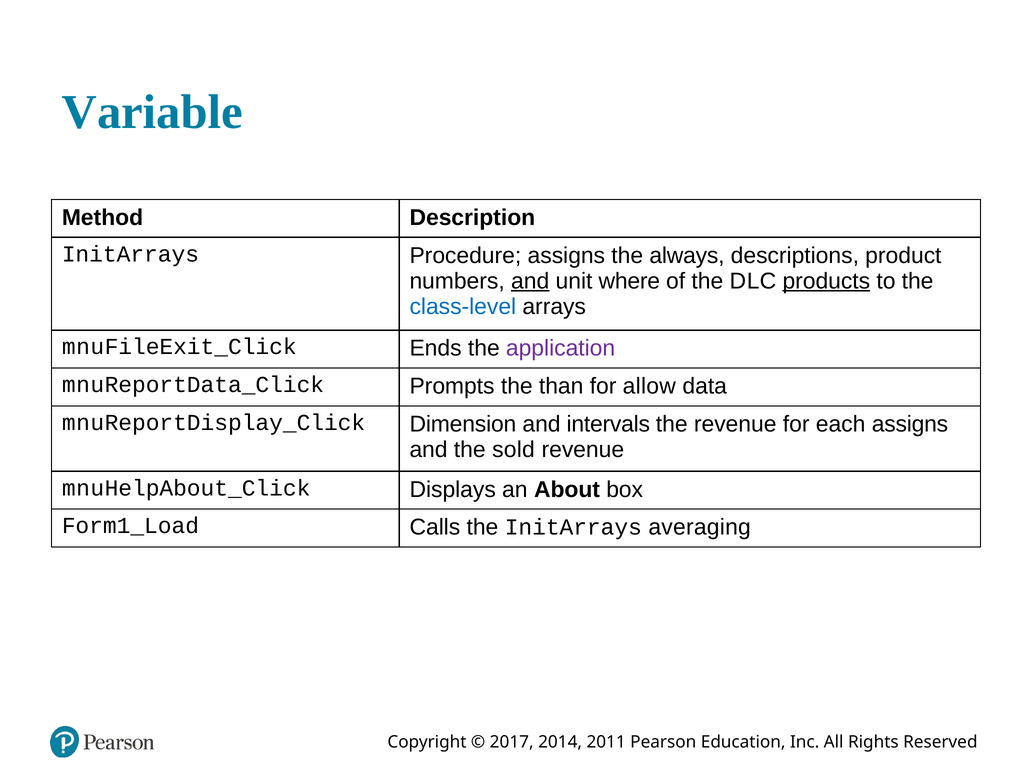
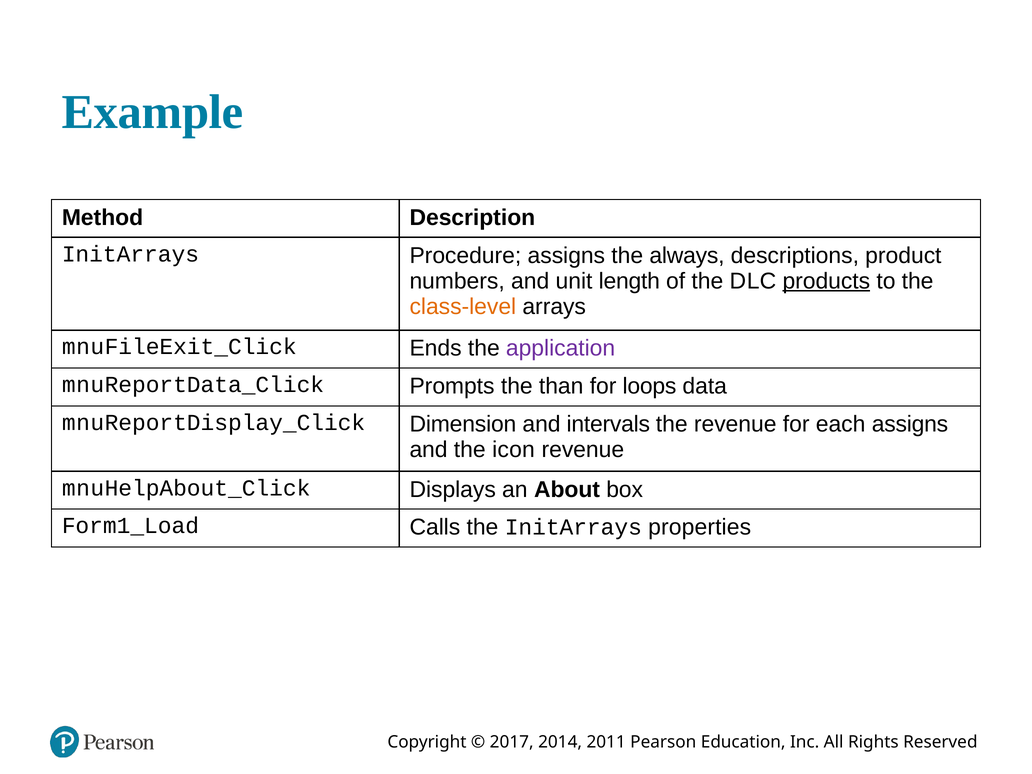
Variable: Variable -> Example (153, 112)
and underline: present -> none (530, 281)
where: where -> length (629, 281)
class-level colour: blue -> orange (463, 306)
allow: allow -> loops (650, 386)
sold: sold -> icon (513, 450)
averaging: averaging -> properties (700, 527)
